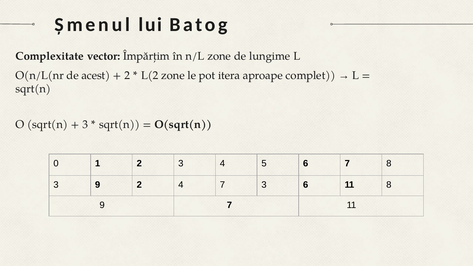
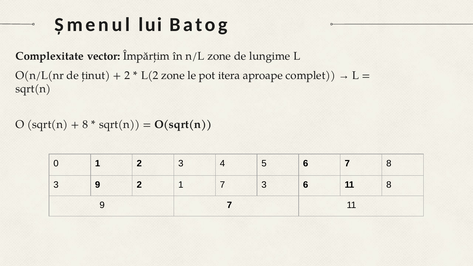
acest: acest -> ținut (96, 75)
3: 3 -> 8 (85, 125)
2 4: 4 -> 1 (181, 185)
